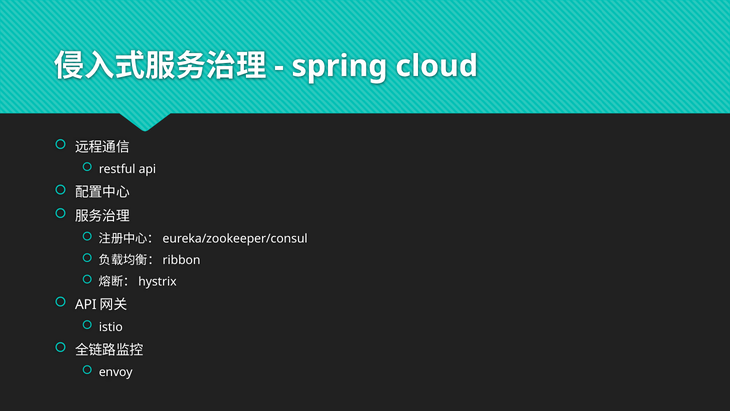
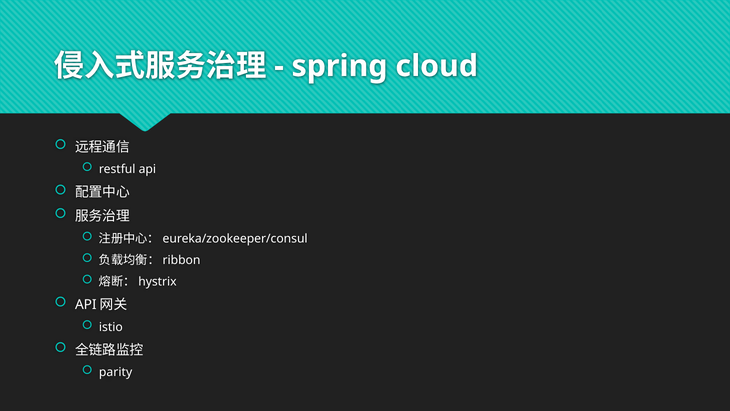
envoy: envoy -> parity (116, 372)
